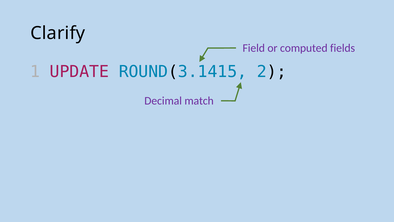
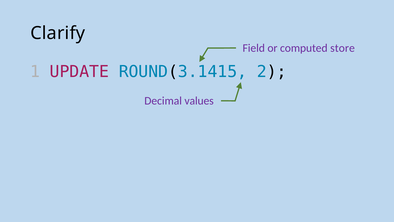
fields: fields -> store (343, 48)
match: match -> values (199, 101)
